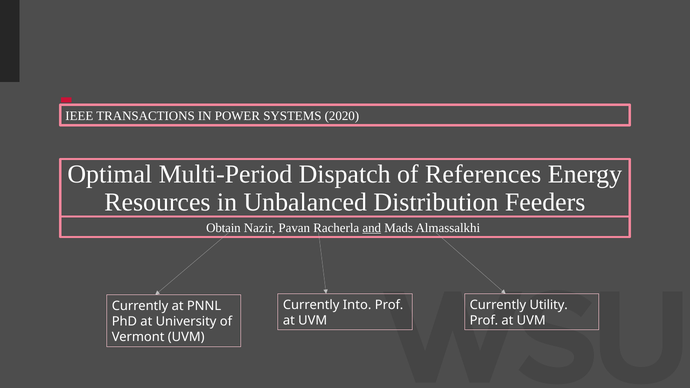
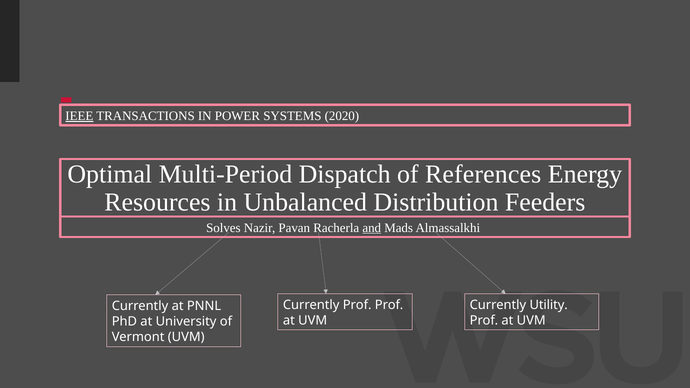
IEEE underline: none -> present (79, 116)
Obtain: Obtain -> Solves (223, 228)
Currently Into: Into -> Prof (357, 305)
